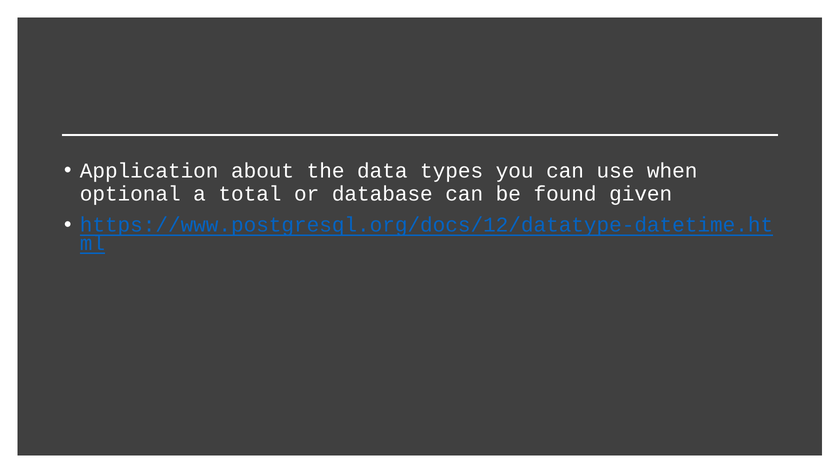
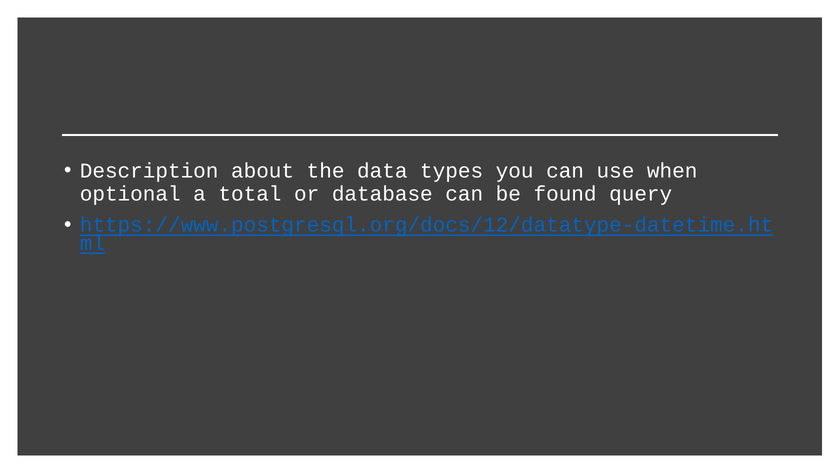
Application: Application -> Description (149, 171)
given: given -> query (641, 193)
